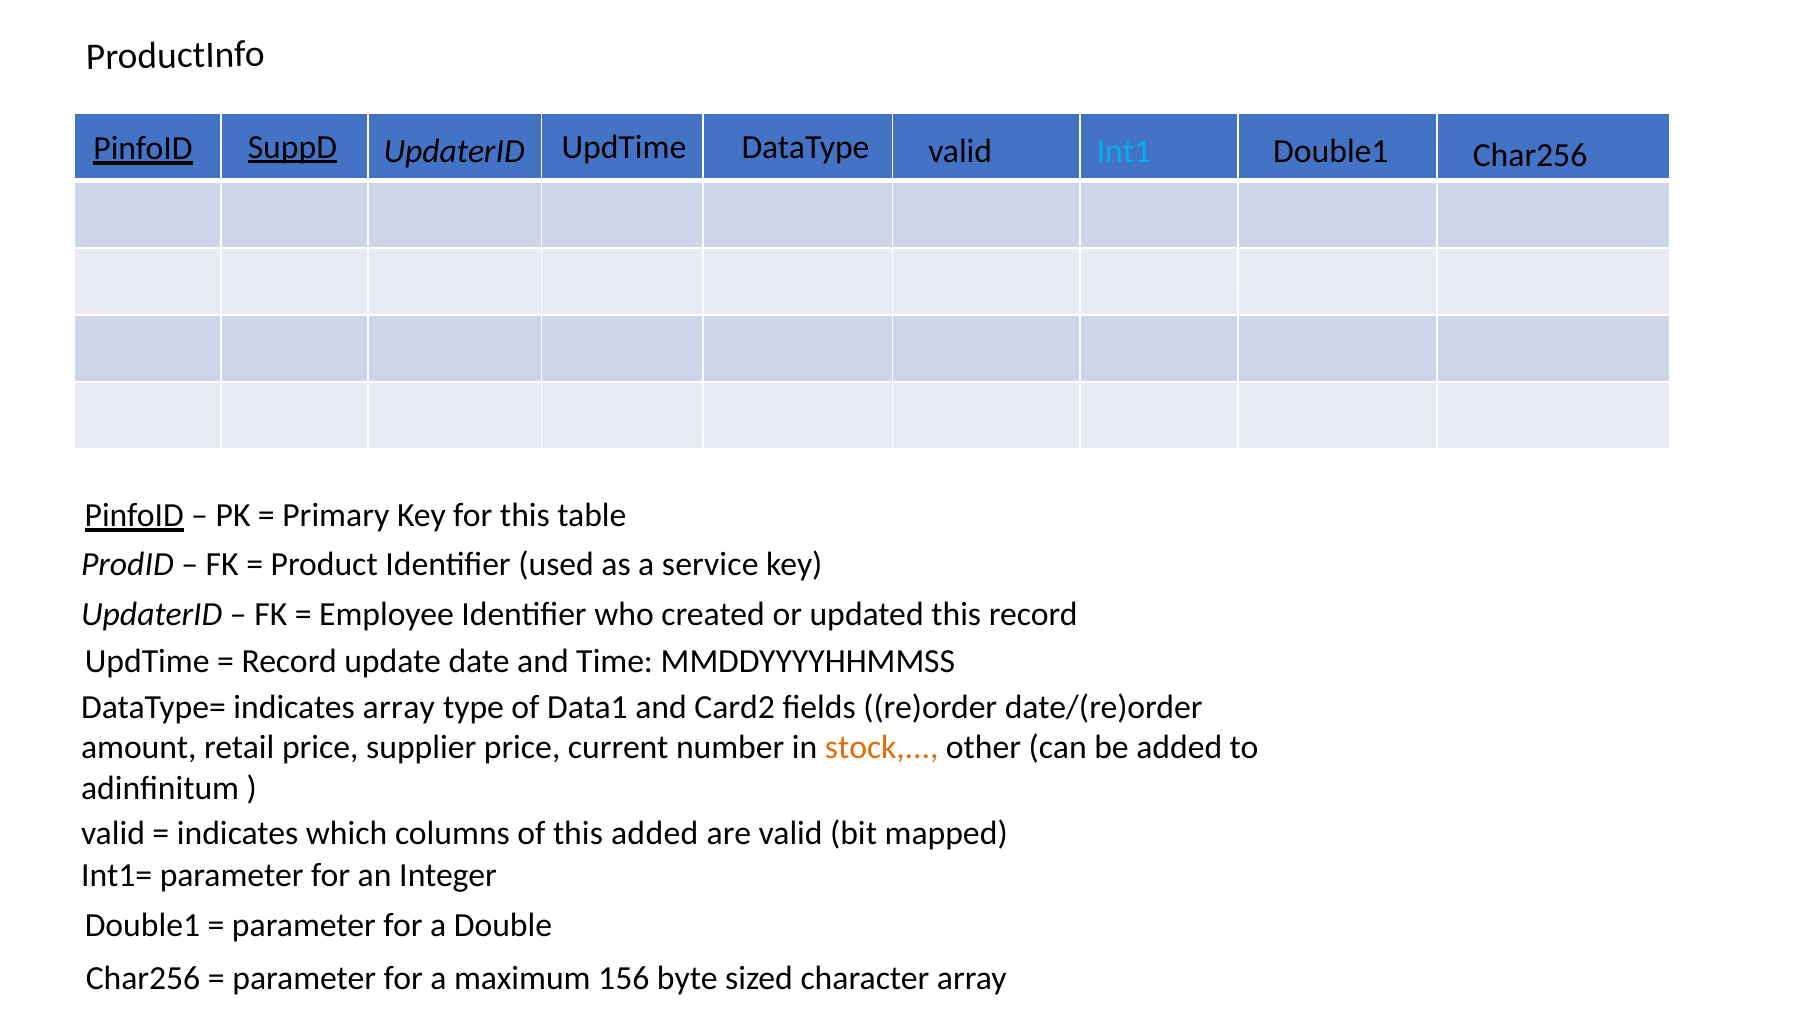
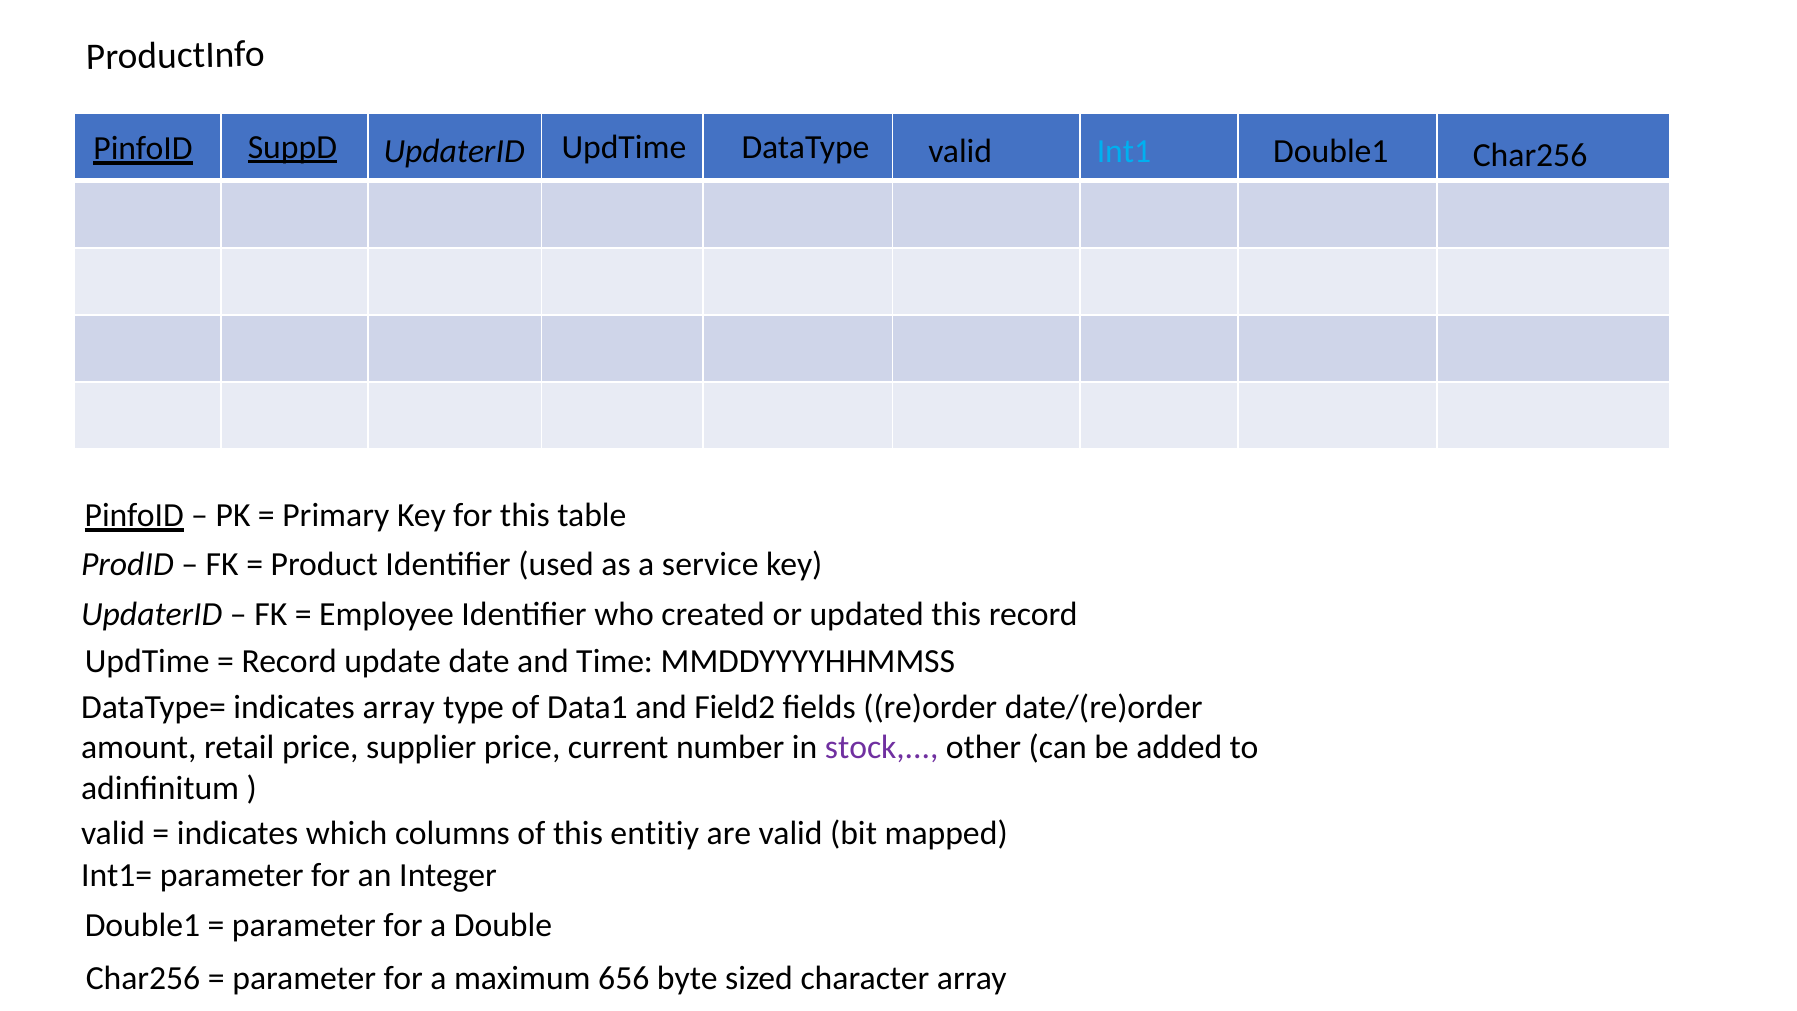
Card2: Card2 -> Field2 (735, 707)
stock colour: orange -> purple (882, 747)
this added: added -> entitiy (655, 833)
156: 156 -> 656 (624, 978)
